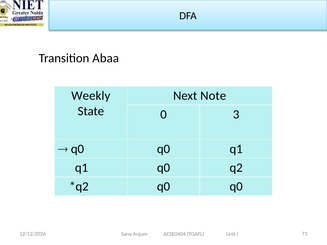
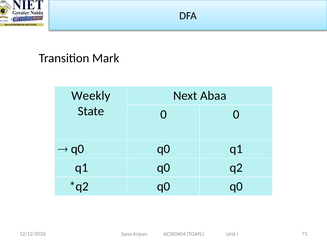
Abaa: Abaa -> Mark (106, 58)
Note: Note -> Abaa (213, 96)
0 3: 3 -> 0 (236, 115)
